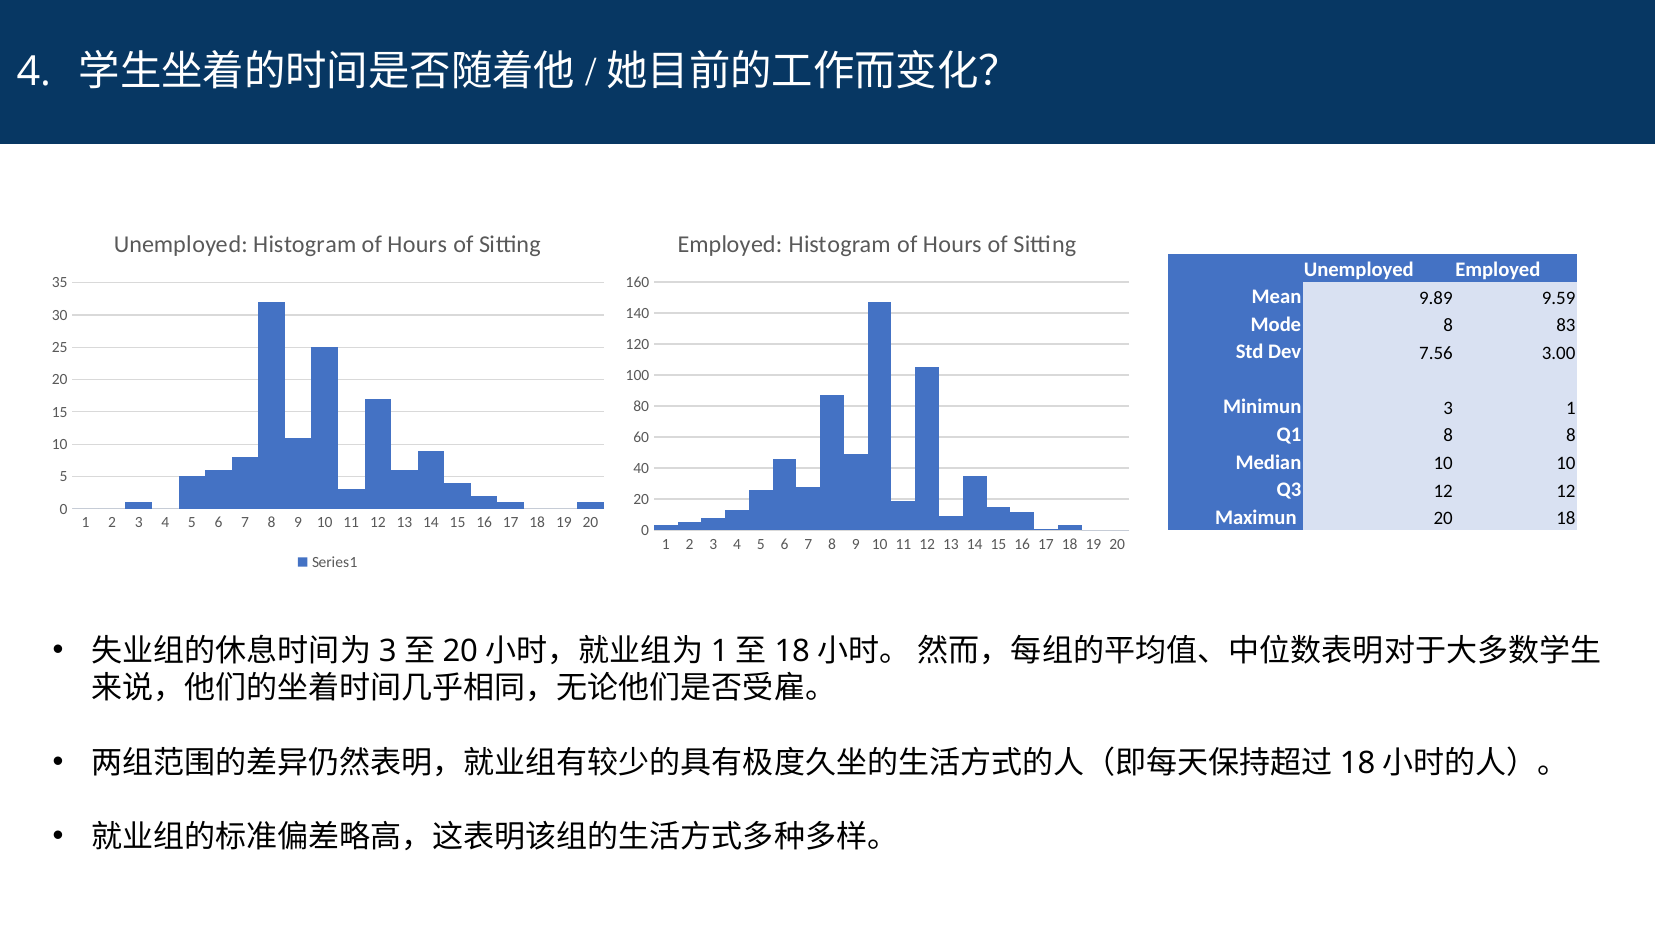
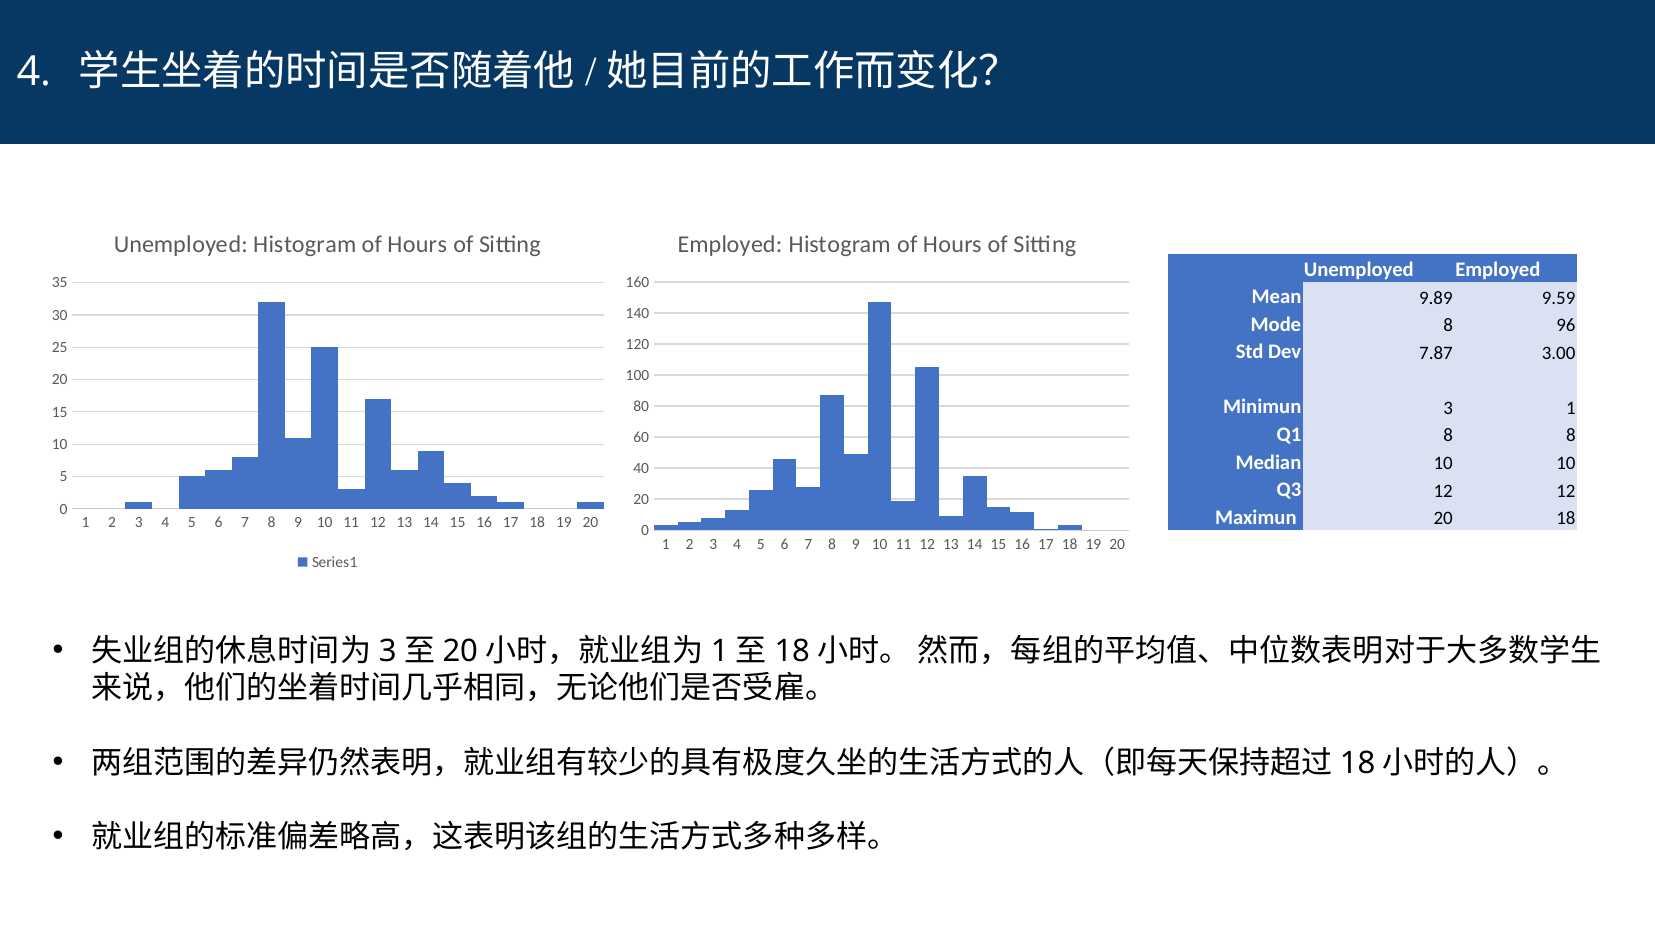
83: 83 -> 96 (1566, 325)
7.56: 7.56 -> 7.87 (1436, 353)
